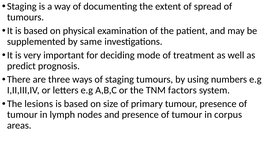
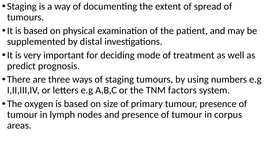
same: same -> distal (91, 42)
lesions: lesions -> oxygen (39, 104)
